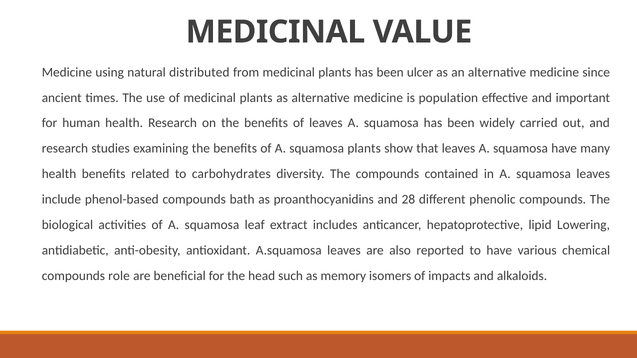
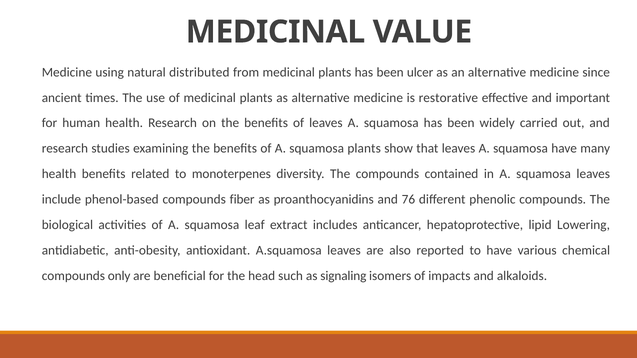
population: population -> restorative (448, 98)
carbohydrates: carbohydrates -> monoterpenes (231, 174)
bath: bath -> fiber (242, 200)
28: 28 -> 76 (408, 200)
role: role -> only (119, 276)
memory: memory -> signaling (343, 276)
